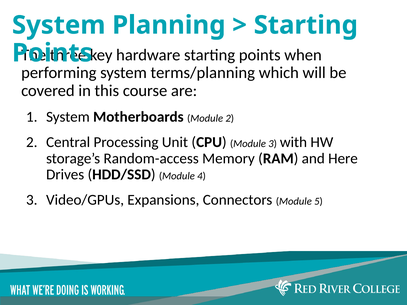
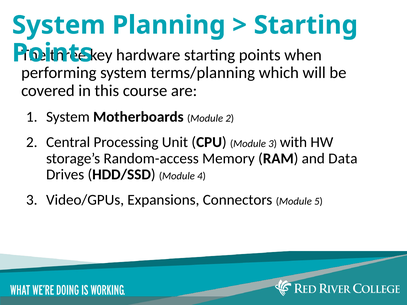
Here: Here -> Data (343, 159)
